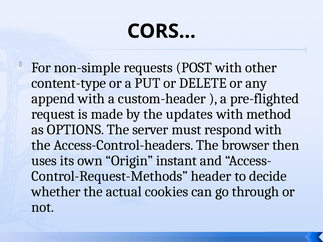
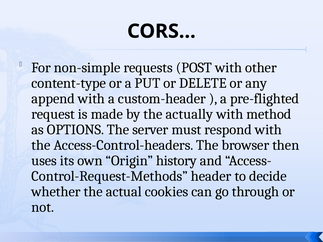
updates: updates -> actually (189, 114)
instant: instant -> history (176, 161)
